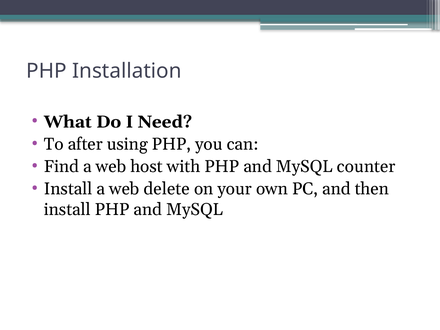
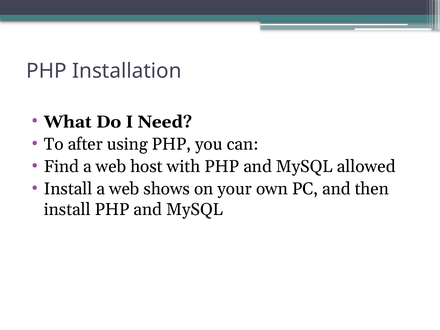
counter: counter -> allowed (366, 167)
delete: delete -> shows (167, 189)
